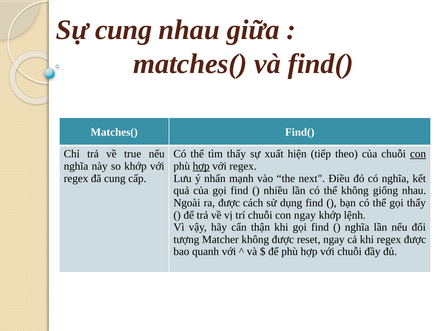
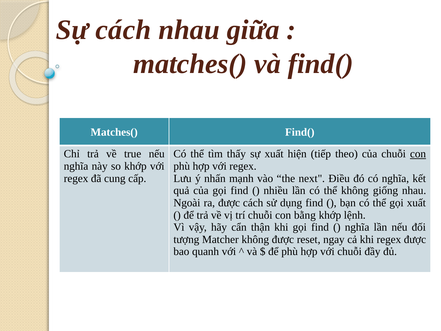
Sự cung: cung -> cách (123, 30)
hợp underline: present -> none (201, 166)
gọi thấy: thấy -> xuất (416, 203)
con ngay: ngay -> bằng (305, 215)
